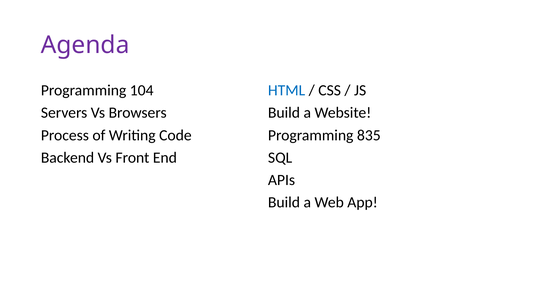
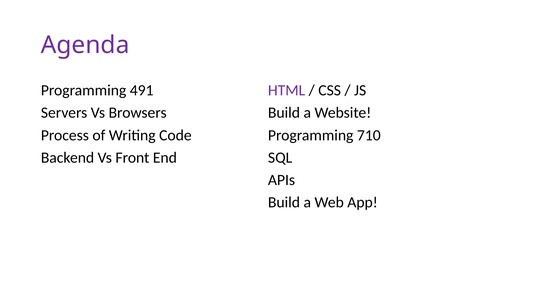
104: 104 -> 491 (142, 91)
HTML colour: blue -> purple (287, 91)
835: 835 -> 710 (369, 135)
